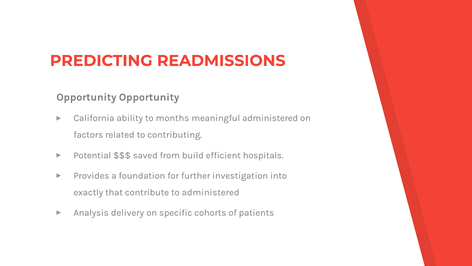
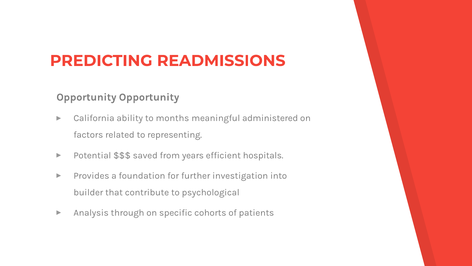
contributing: contributing -> representing (175, 135)
build: build -> years (193, 155)
exactly: exactly -> builder (88, 192)
to administered: administered -> psychological (211, 192)
delivery: delivery -> through (128, 212)
